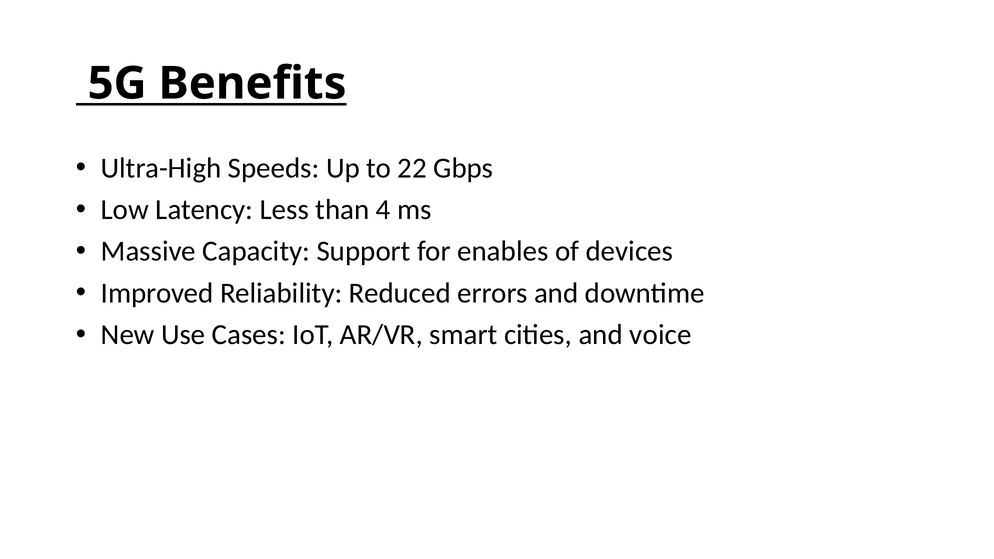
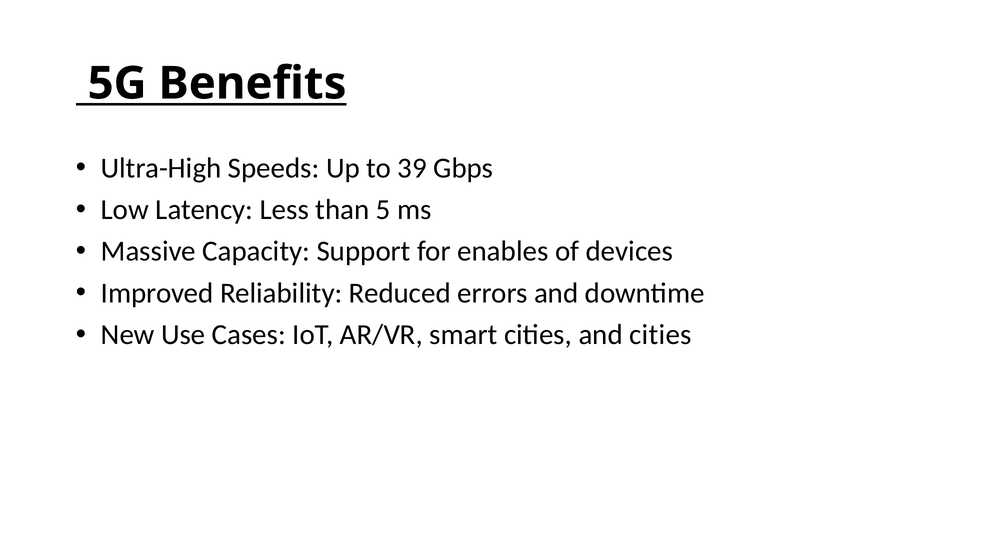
22: 22 -> 39 (412, 168)
4: 4 -> 5 (383, 210)
and voice: voice -> cities (660, 335)
